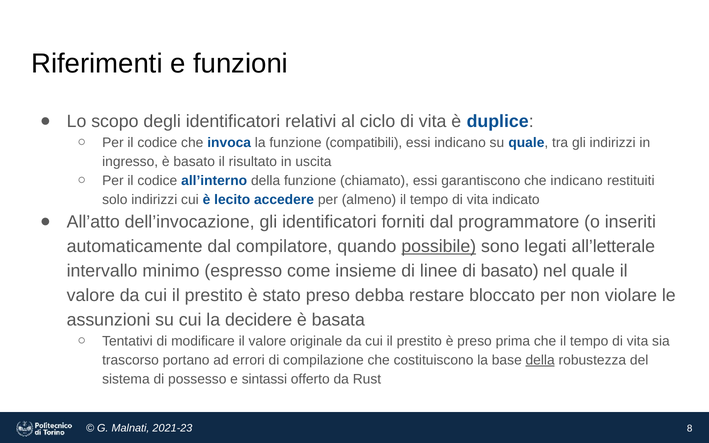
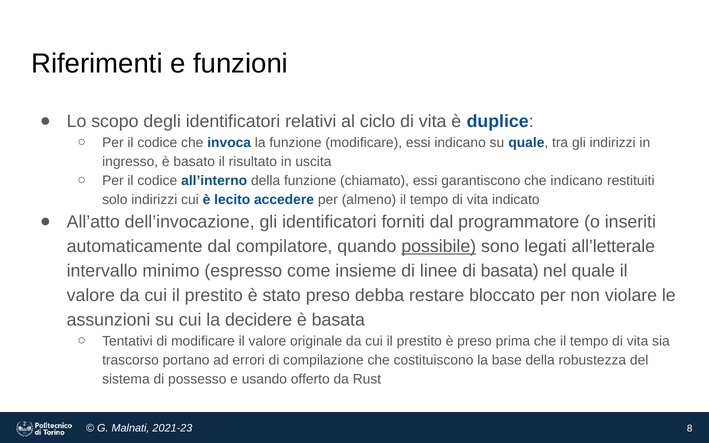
funzione compatibili: compatibili -> modificare (364, 143)
di basato: basato -> basata (510, 271)
della underline: present -> none (540, 360)
sintassi: sintassi -> usando (264, 379)
